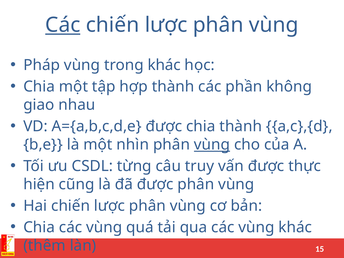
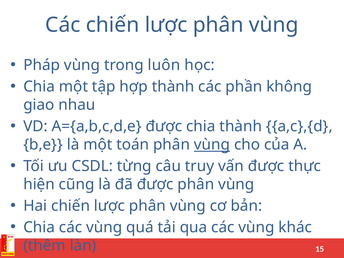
Các underline: present -> none (63, 25)
trong khác: khác -> luôn (164, 65)
nhìn: nhìn -> toán (133, 145)
